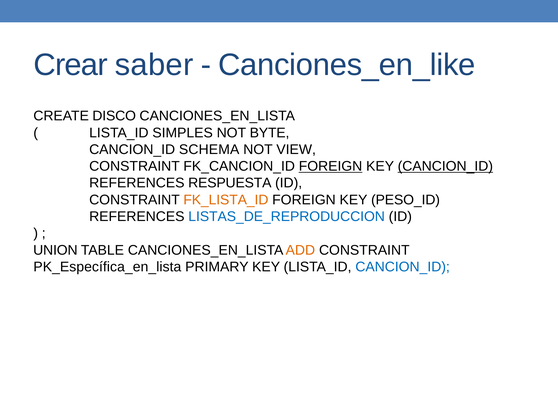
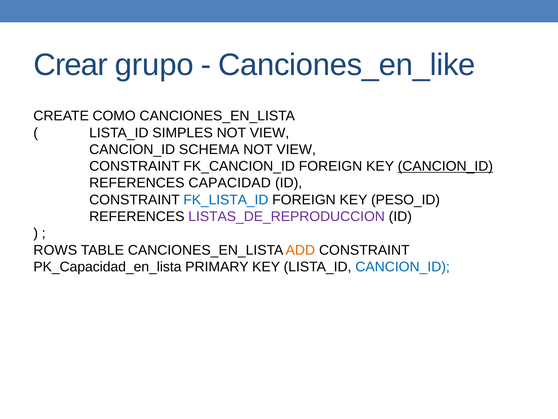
saber: saber -> grupo (154, 65)
DISCO: DISCO -> COMO (114, 116)
BYTE: BYTE -> VIEW (269, 133)
FOREIGN underline: present -> none (331, 166)
RESPUESTA: RESPUESTA -> CAPACIDAD (230, 183)
FK_LISTA_ID colour: orange -> blue (226, 200)
LISTAS_DE_REPRODUCCION colour: blue -> purple (287, 216)
UNION: UNION -> ROWS (55, 250)
PK_Específica_en_lista: PK_Específica_en_lista -> PK_Capacidad_en_lista (107, 267)
